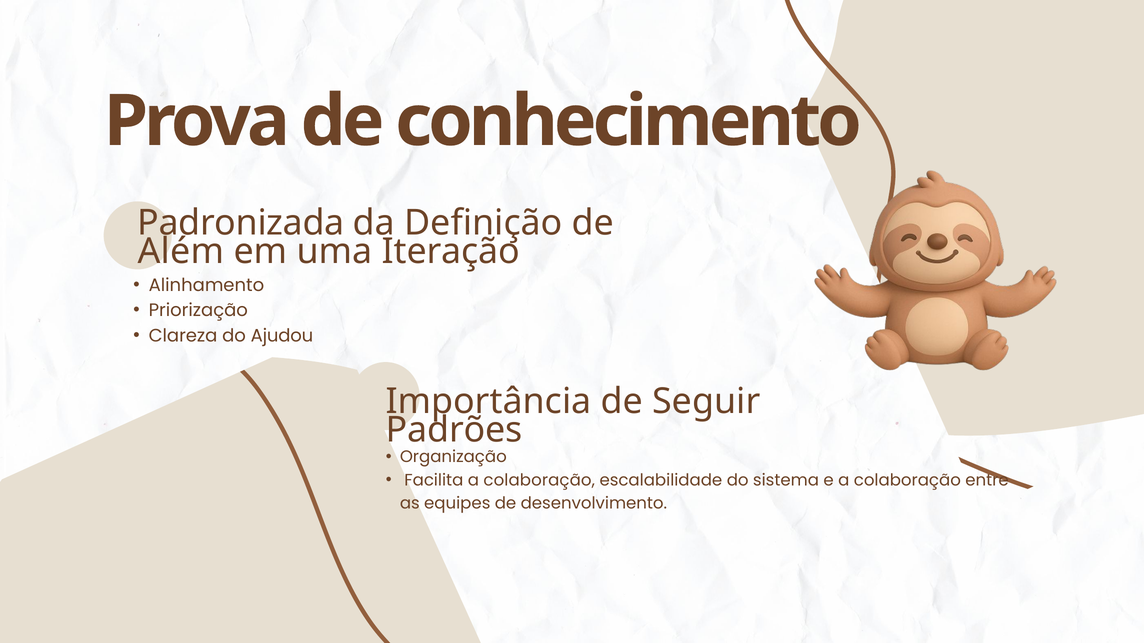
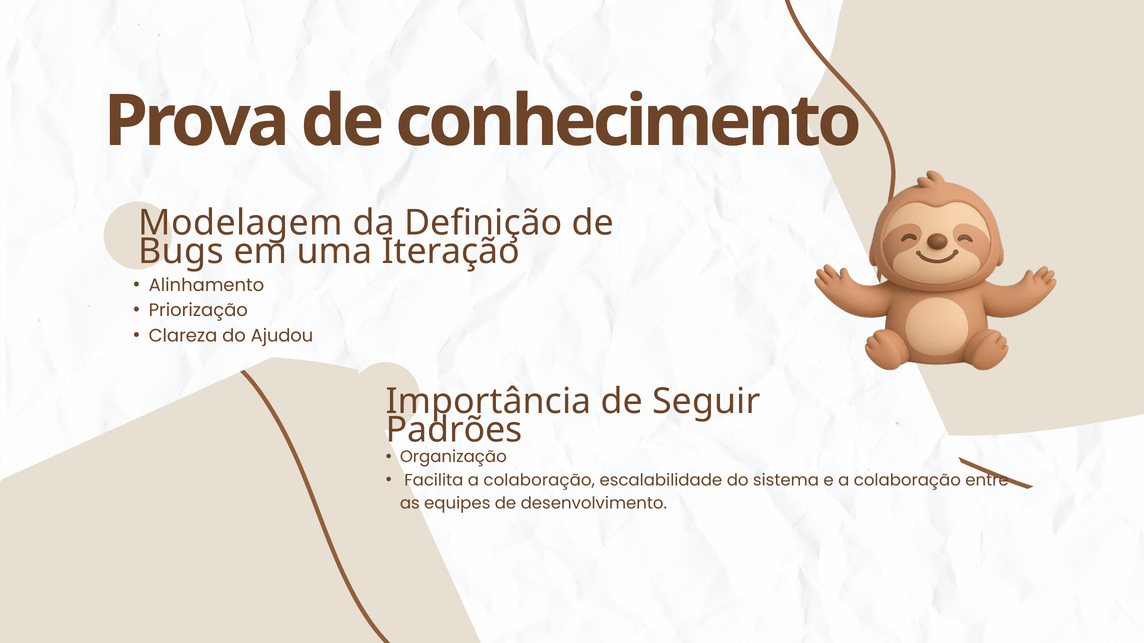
Padronizada: Padronizada -> Modelagem (240, 223)
Além: Além -> Bugs (181, 252)
